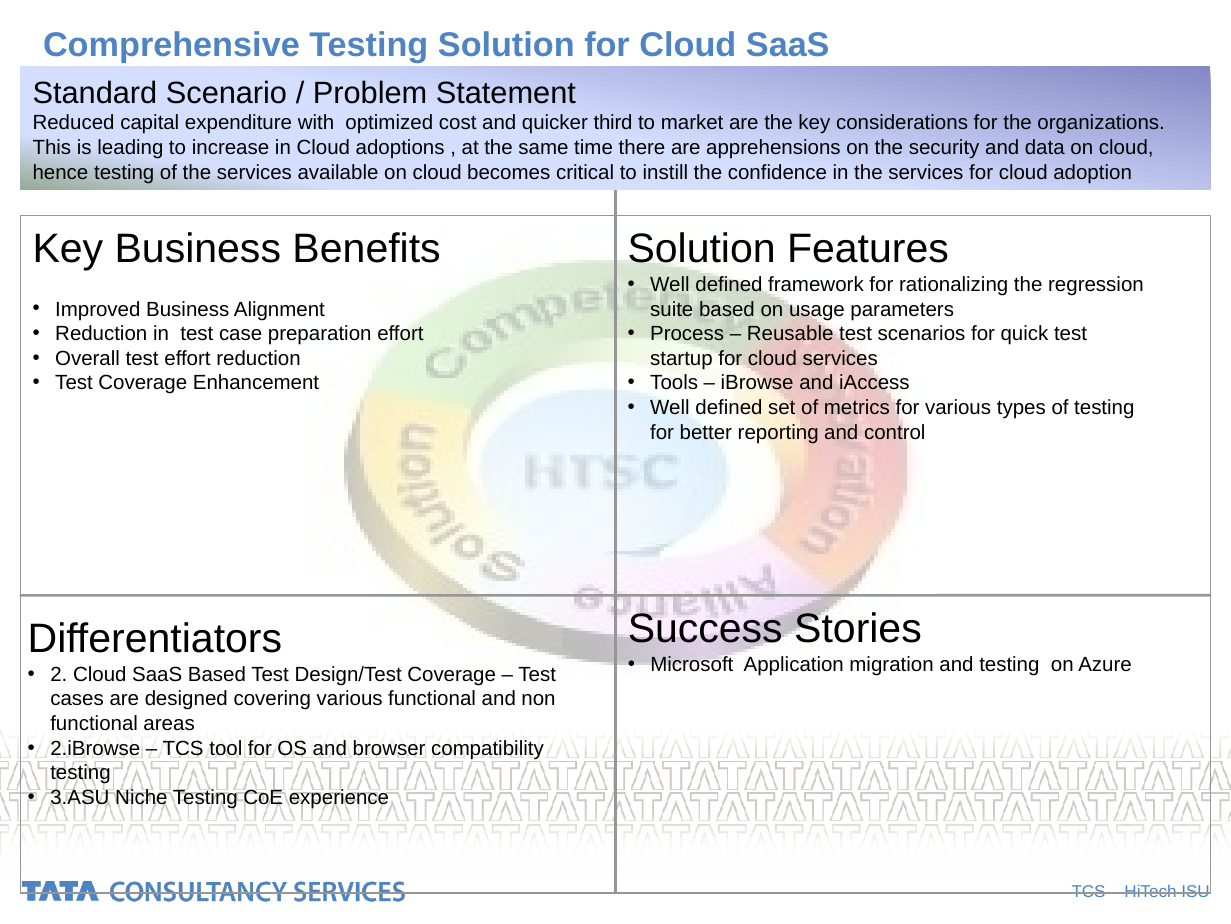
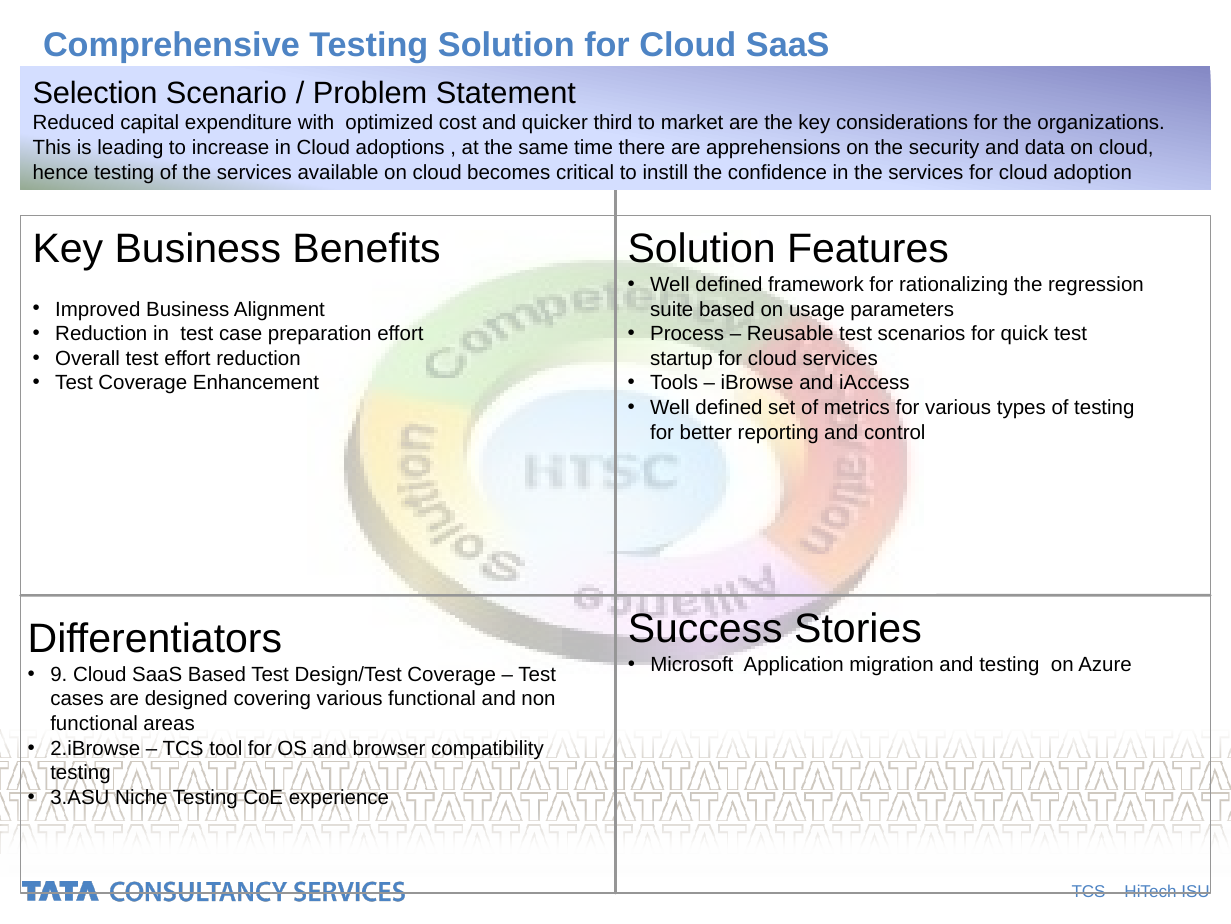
Standard: Standard -> Selection (95, 93)
2: 2 -> 9 (59, 674)
